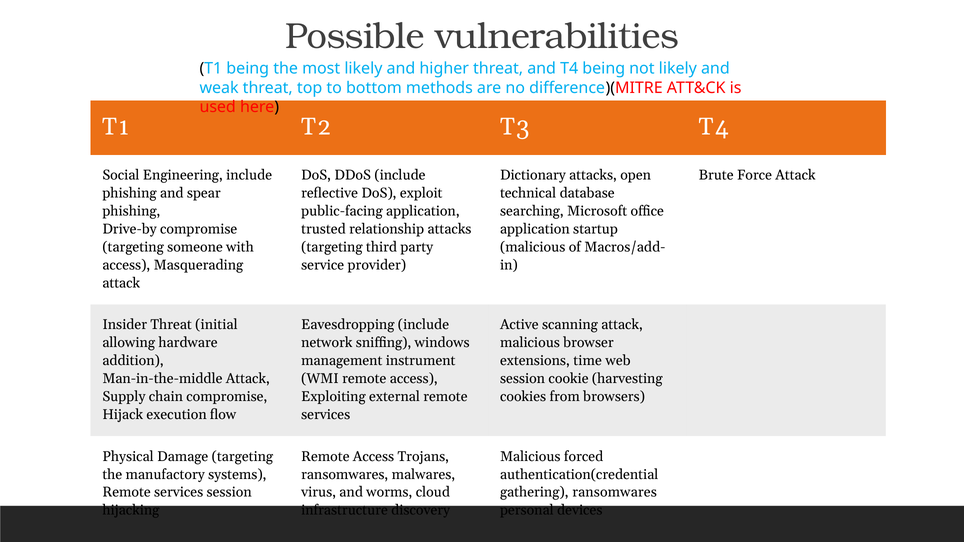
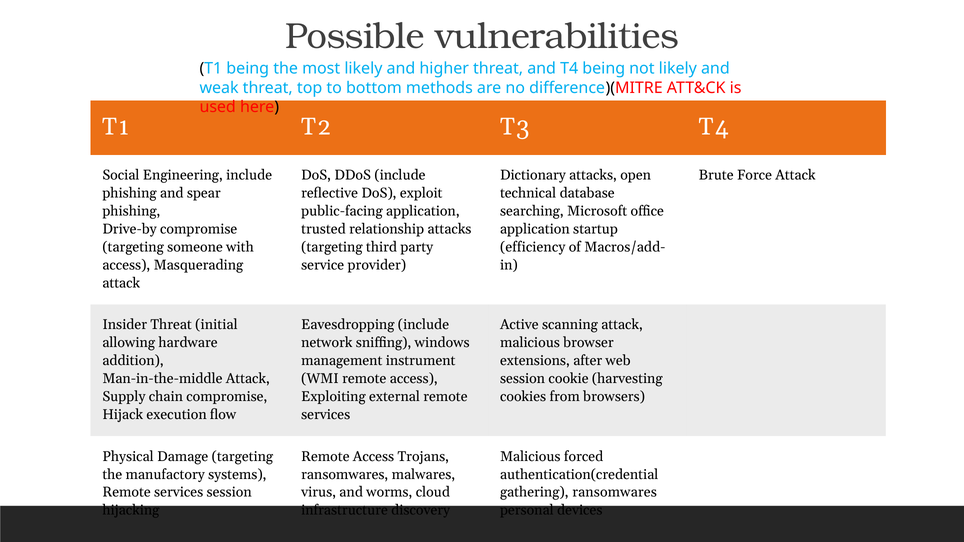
malicious: malicious -> efficiency (533, 247)
time: time -> after (588, 361)
